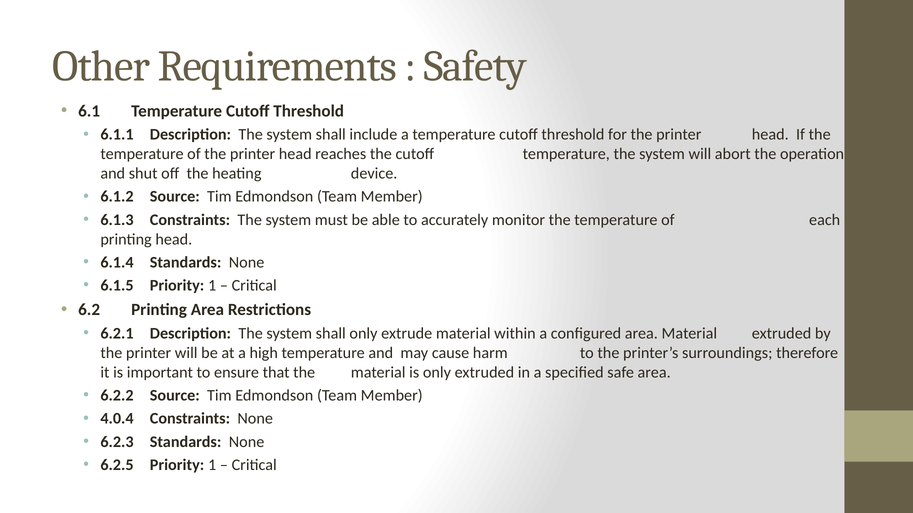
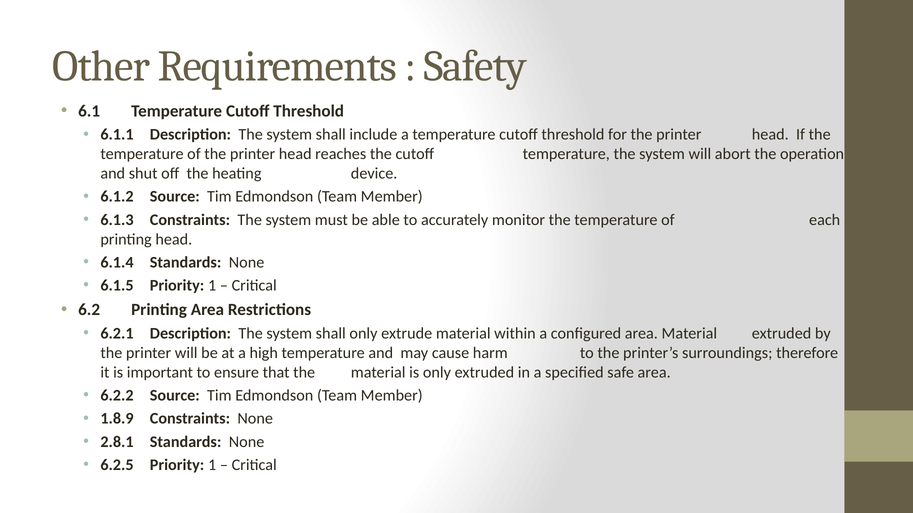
4.0.4: 4.0.4 -> 1.8.9 (117, 419)
6.2.3: 6.2.3 -> 2.8.1 (117, 442)
